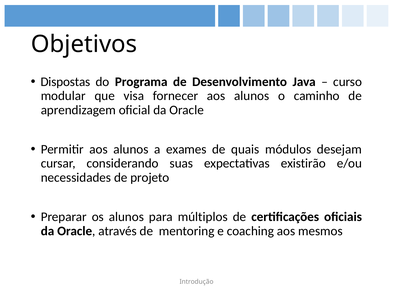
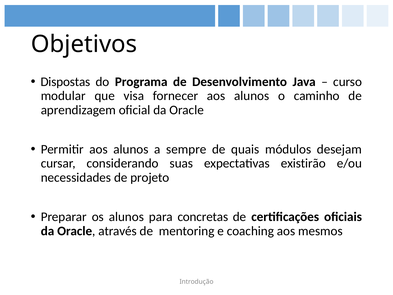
exames: exames -> sempre (186, 149)
múltiplos: múltiplos -> concretas (203, 217)
